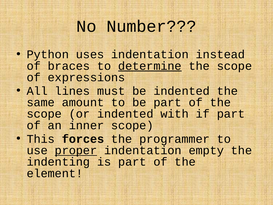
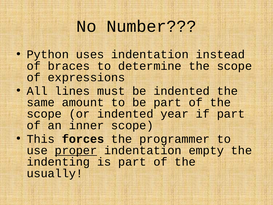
determine underline: present -> none (150, 66)
with: with -> year (175, 114)
element: element -> usually (55, 173)
